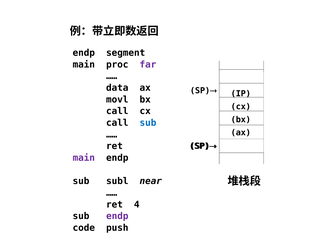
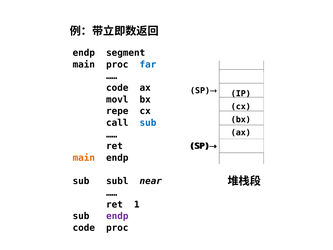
far colour: purple -> blue (148, 64)
data: data -> code (117, 88)
call: call -> repe (117, 111)
main colour: purple -> orange (84, 158)
4: 4 -> 1 (137, 204)
code push: push -> proc (117, 228)
